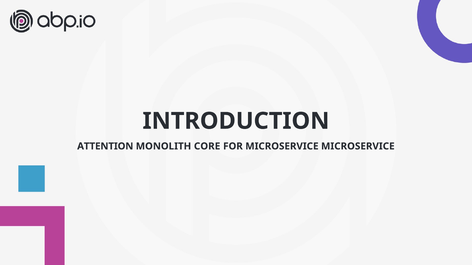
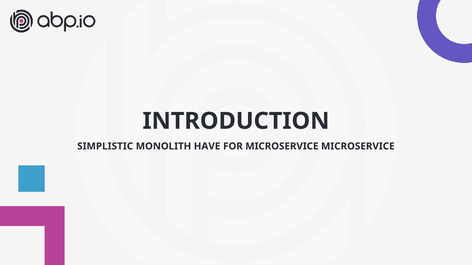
ATTENTION: ATTENTION -> SIMPLISTIC (105, 146)
CORE: CORE -> HAVE (207, 146)
